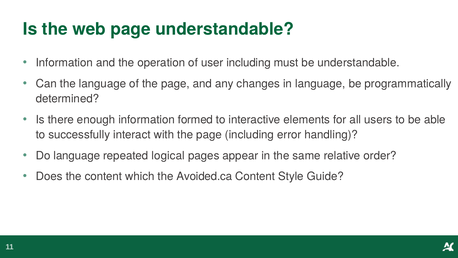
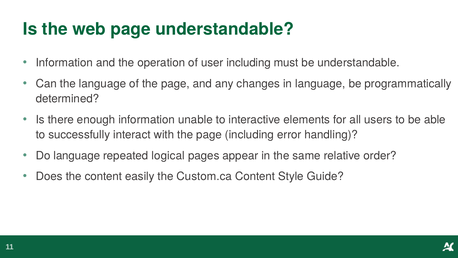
formed: formed -> unable (195, 119)
which: which -> easily (140, 176)
Avoided.ca: Avoided.ca -> Custom.ca (204, 176)
